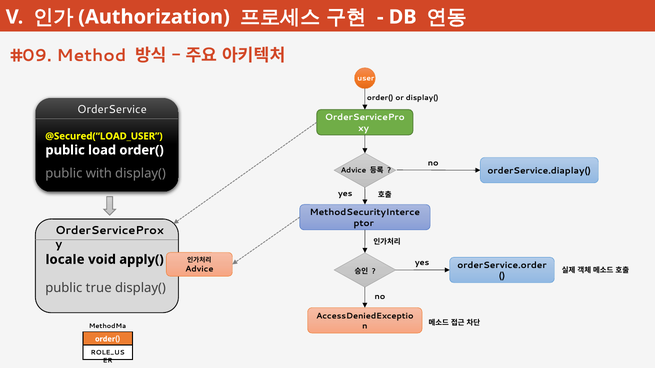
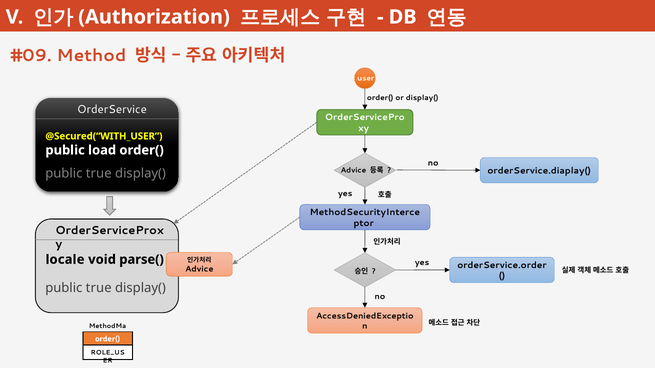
@Secured(“LOAD_USER: @Secured(“LOAD_USER -> @Secured(“WITH_USER (104, 136)
with: with -> true (99, 173)
apply(: apply( -> parse( (142, 260)
